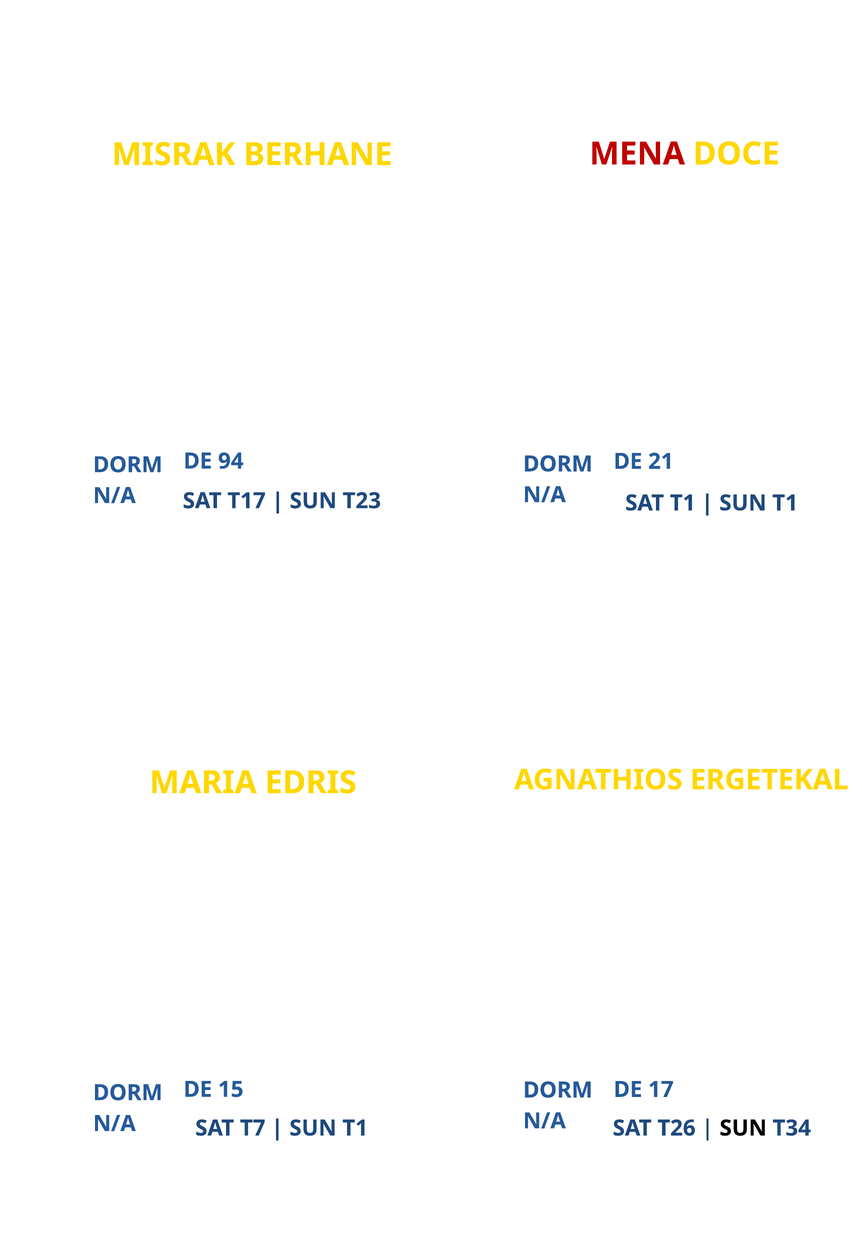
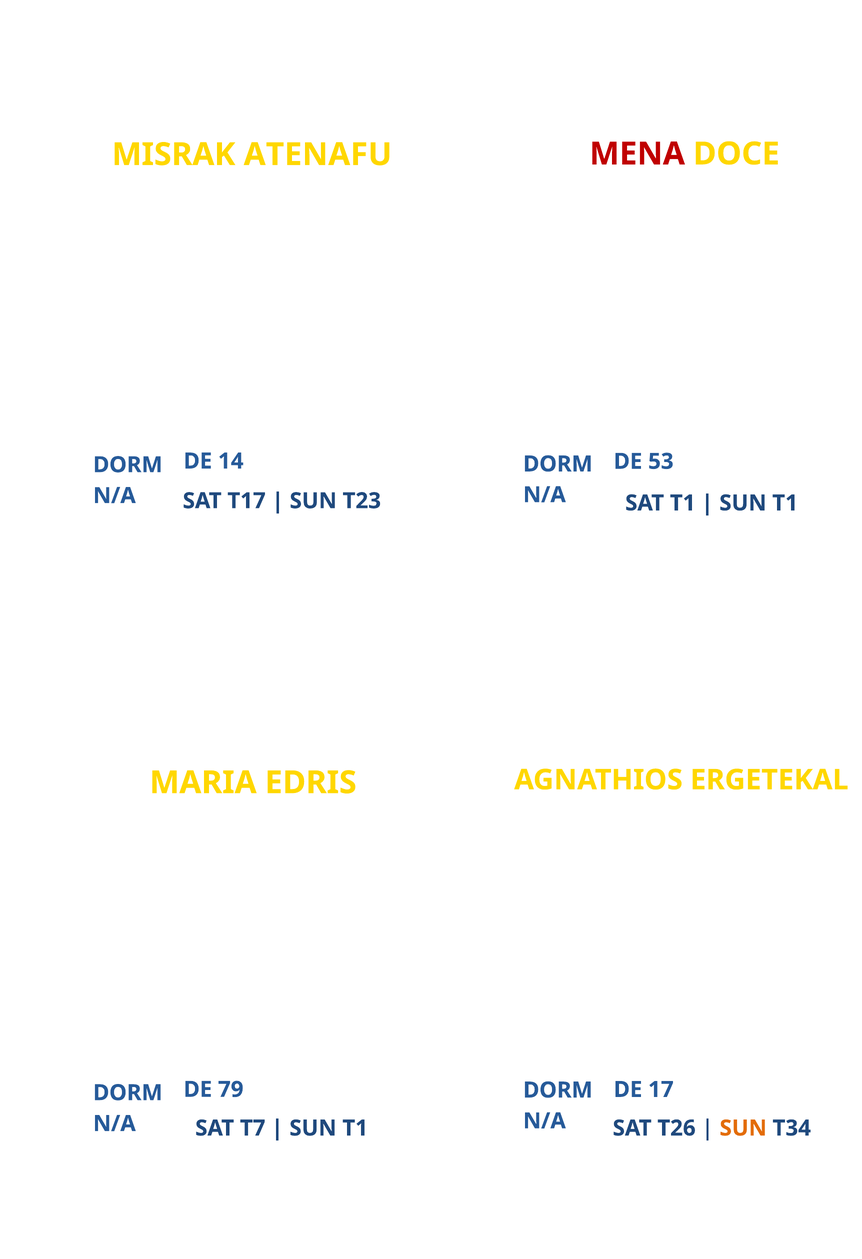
BERHANE: BERHANE -> ATENAFU (318, 155)
94: 94 -> 14 (231, 461)
21: 21 -> 53 (661, 461)
15: 15 -> 79 (231, 1089)
SUN colour: black -> orange (743, 1128)
